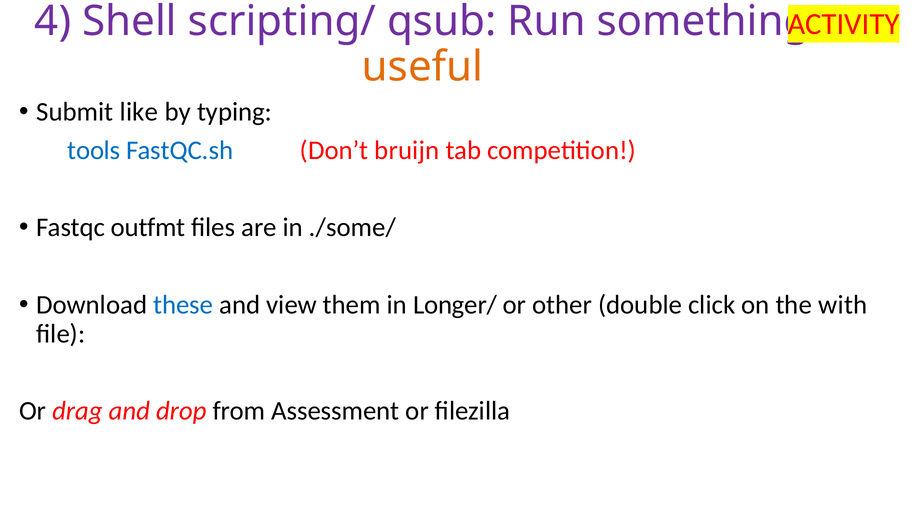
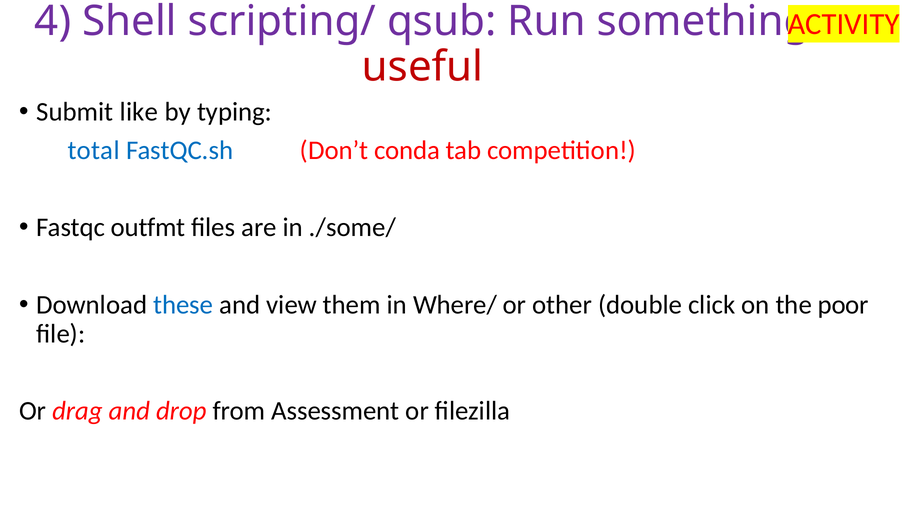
useful colour: orange -> red (423, 67)
tools: tools -> total (94, 150)
bruijn: bruijn -> conda (407, 150)
Longer/: Longer/ -> Where/ (455, 304)
with: with -> poor (843, 304)
